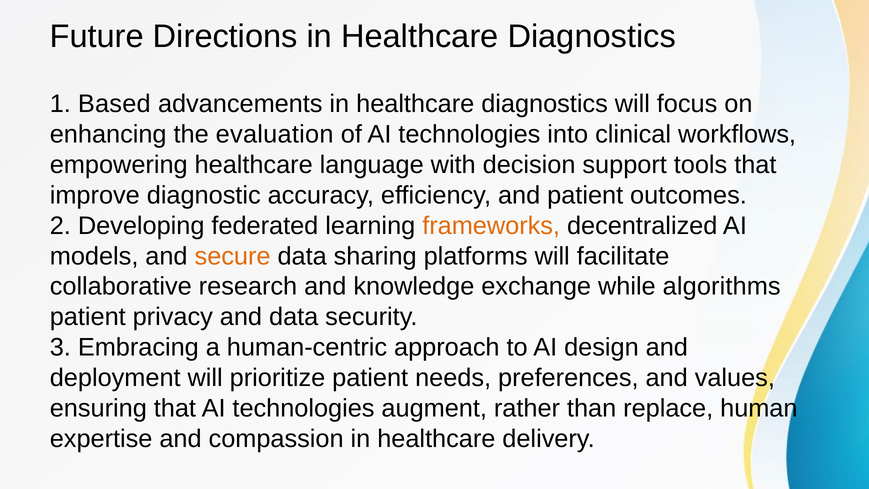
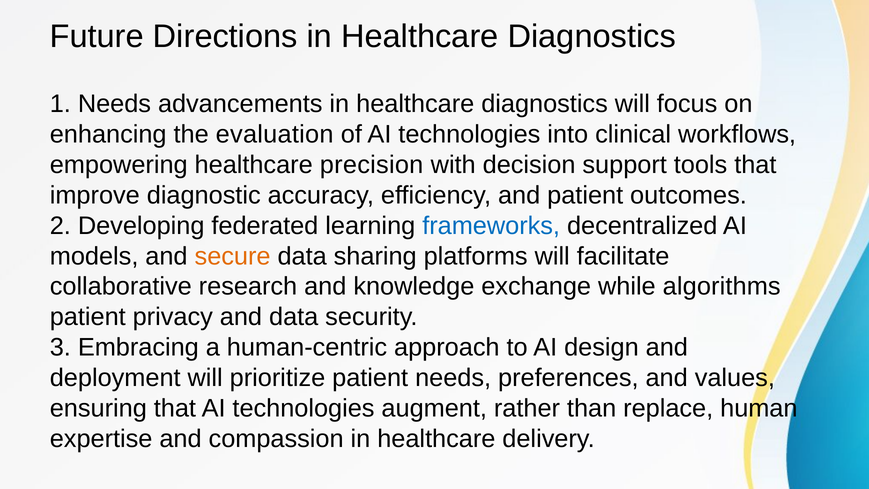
1 Based: Based -> Needs (114, 104)
language: language -> precision (372, 165)
frameworks colour: orange -> blue (491, 226)
